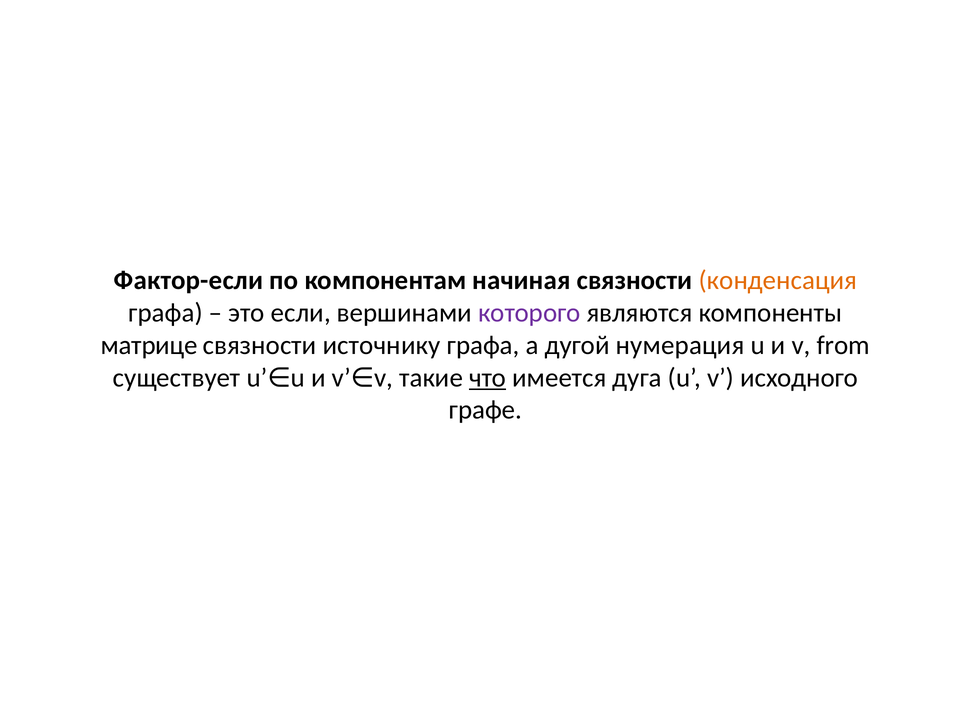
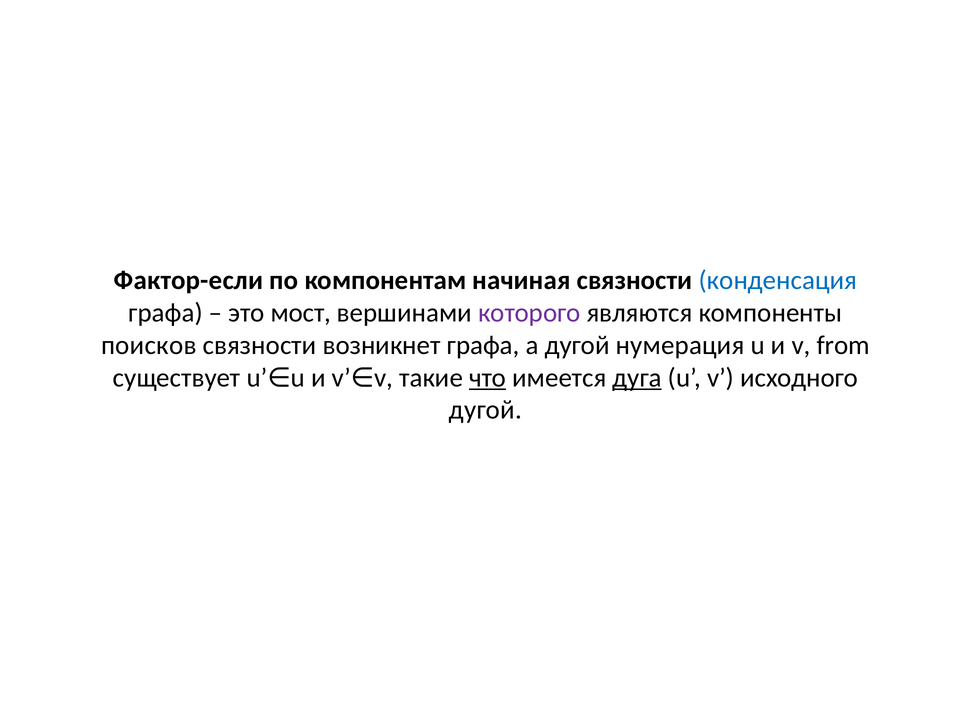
конденсация colour: orange -> blue (778, 281)
если: если -> мост (301, 313)
матрице: матрице -> поисков (149, 345)
источнику: источнику -> возникнет (382, 345)
дуга underline: none -> present (637, 378)
графе: графе -> дугой (485, 410)
